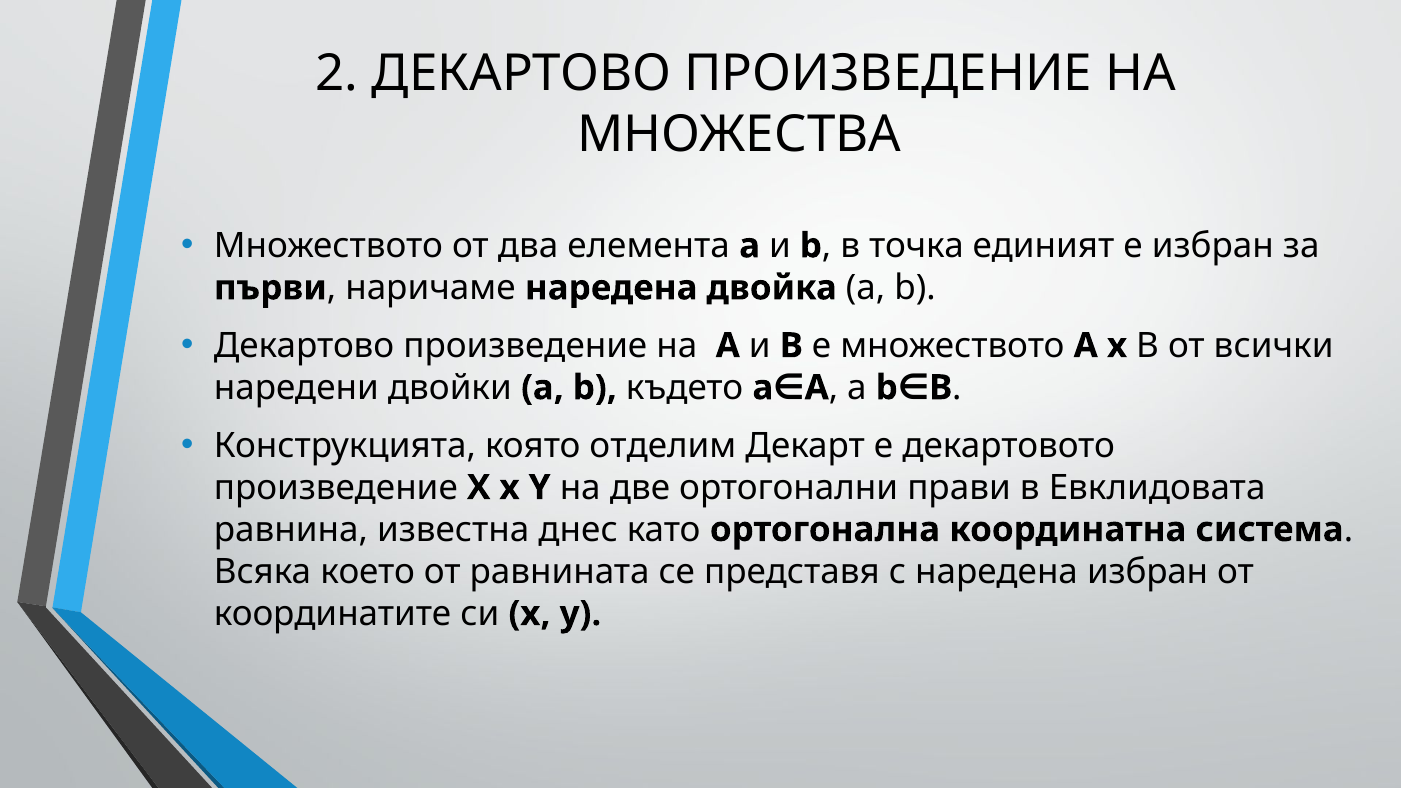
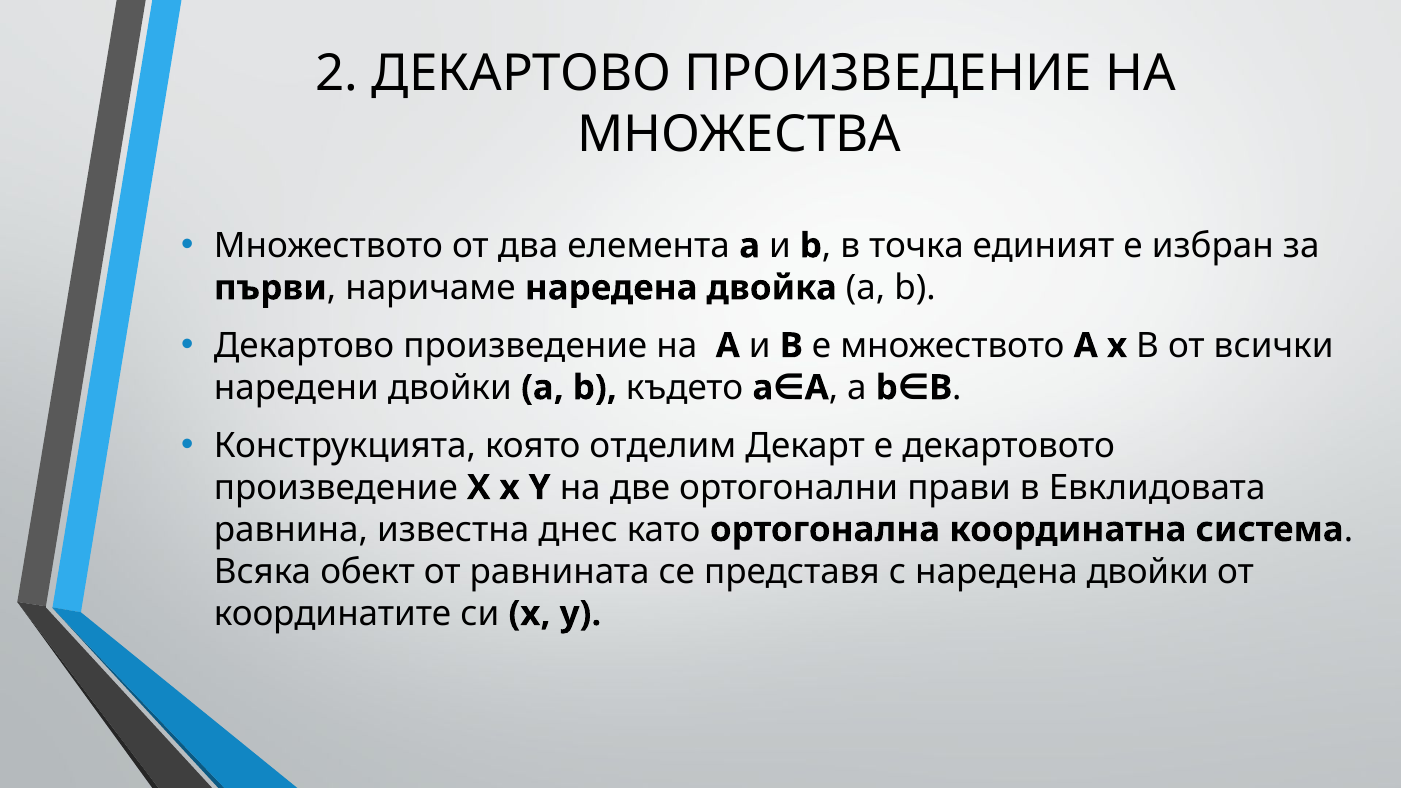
което: което -> обект (368, 572)
наредена избран: избран -> двойки (1148, 572)
